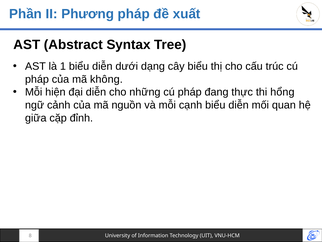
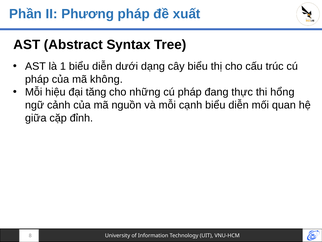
hiện: hiện -> hiệu (55, 92)
đại diễn: diễn -> tăng (96, 92)
